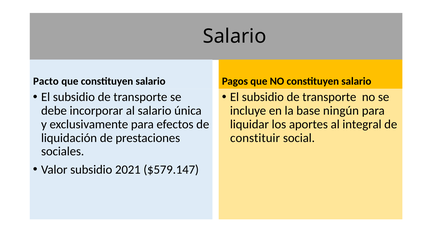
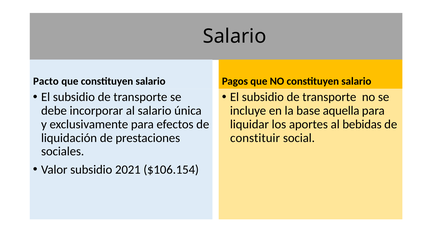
ningún: ningún -> aquella (341, 111)
integral: integral -> bebidas (362, 124)
$579.147: $579.147 -> $106.154 (171, 170)
